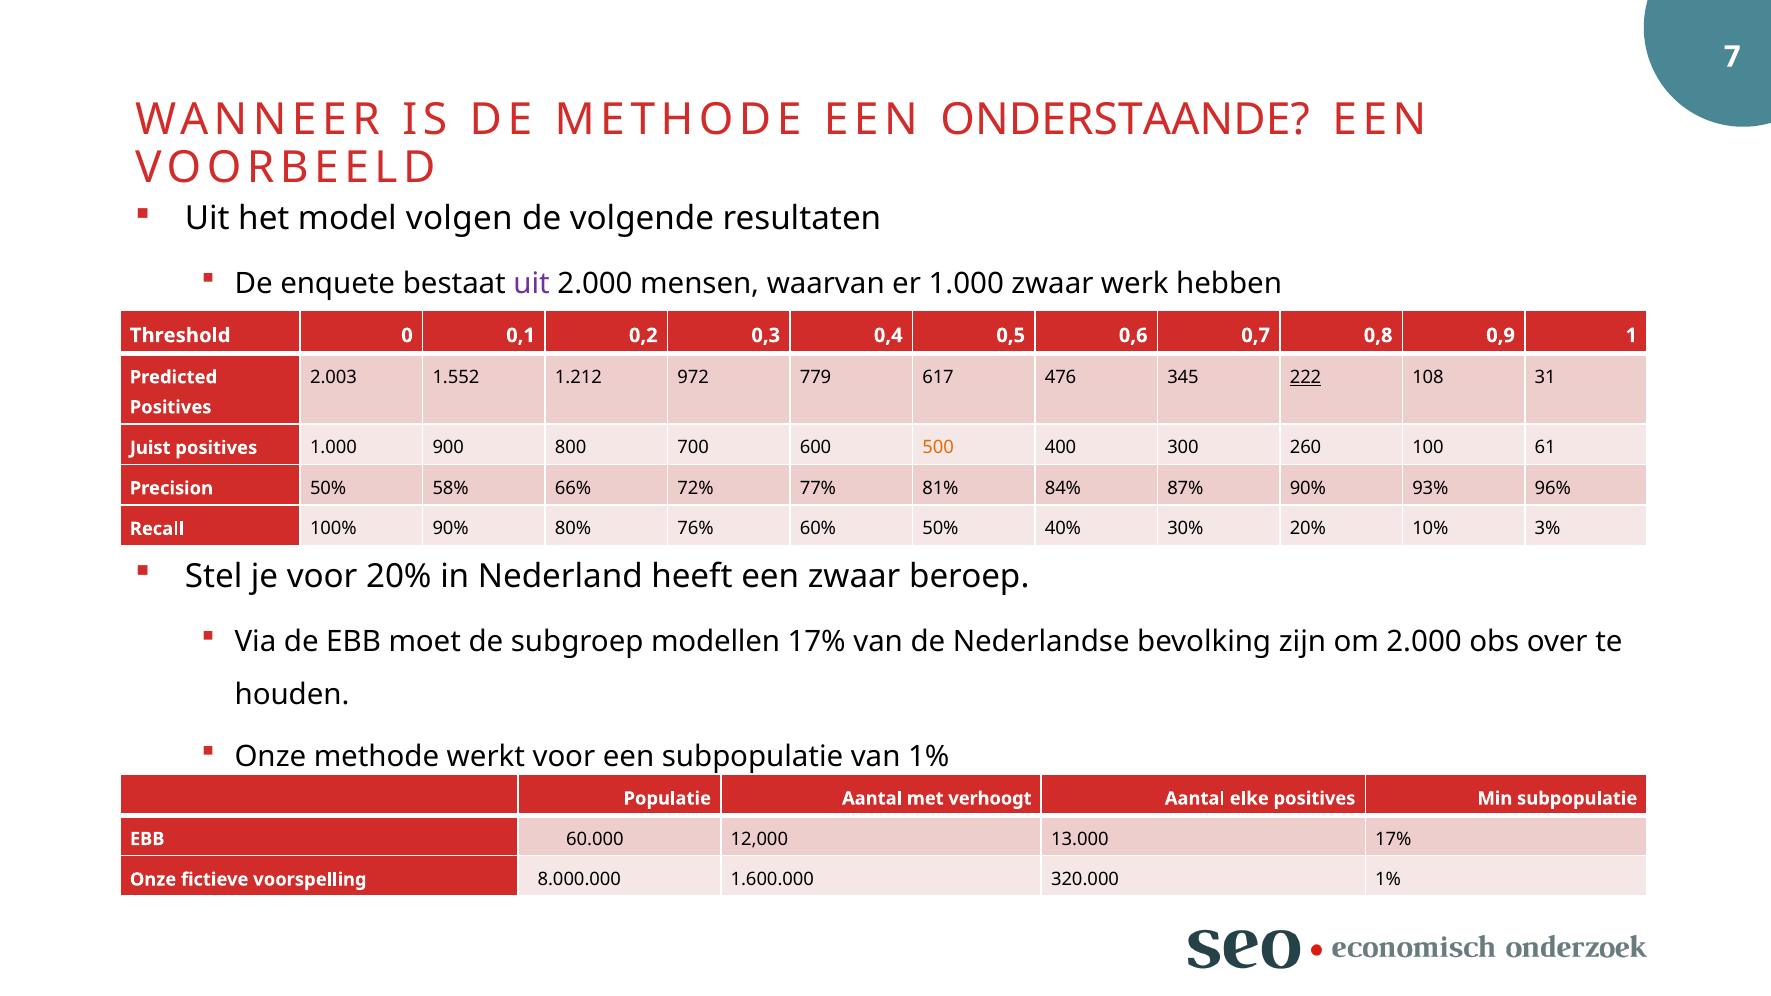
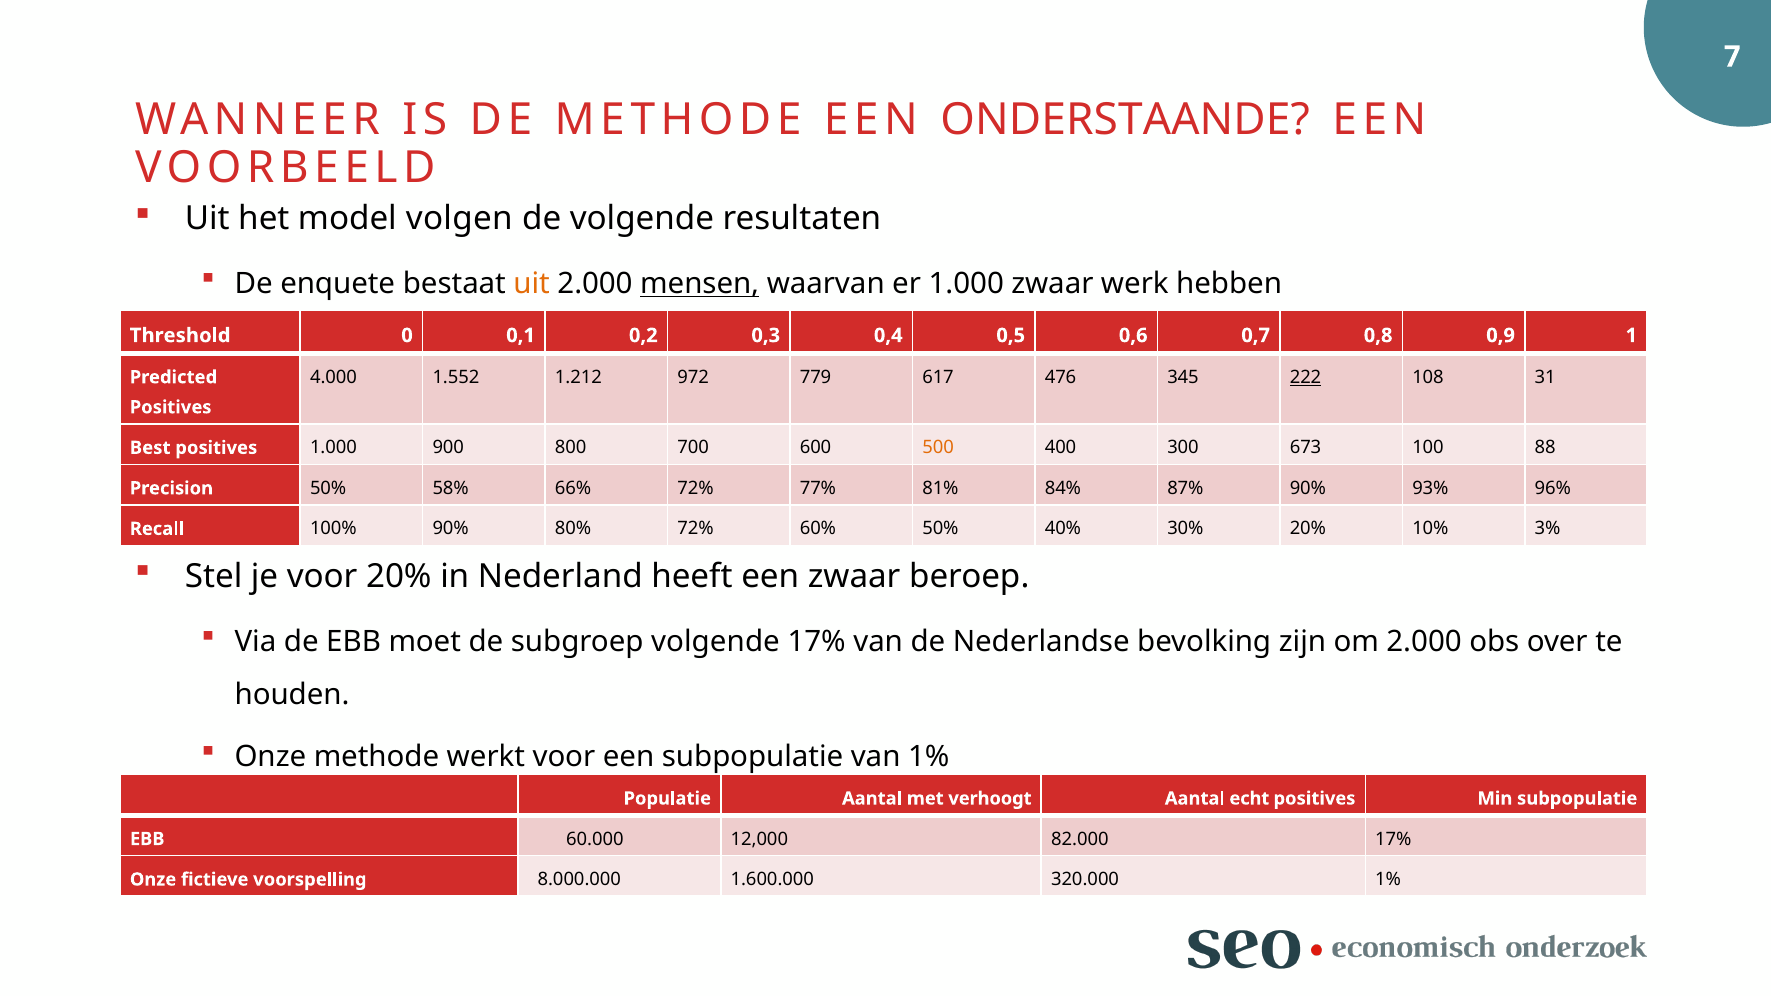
uit colour: purple -> orange (532, 284)
mensen underline: none -> present (700, 284)
2.003: 2.003 -> 4.000 (334, 377)
Juist: Juist -> Best (150, 448)
260: 260 -> 673 (1306, 448)
61: 61 -> 88 (1545, 448)
80% 76%: 76% -> 72% (696, 529)
subgroep modellen: modellen -> volgende (715, 642)
elke: elke -> echt (1249, 799)
13.000: 13.000 -> 82.000 (1080, 839)
